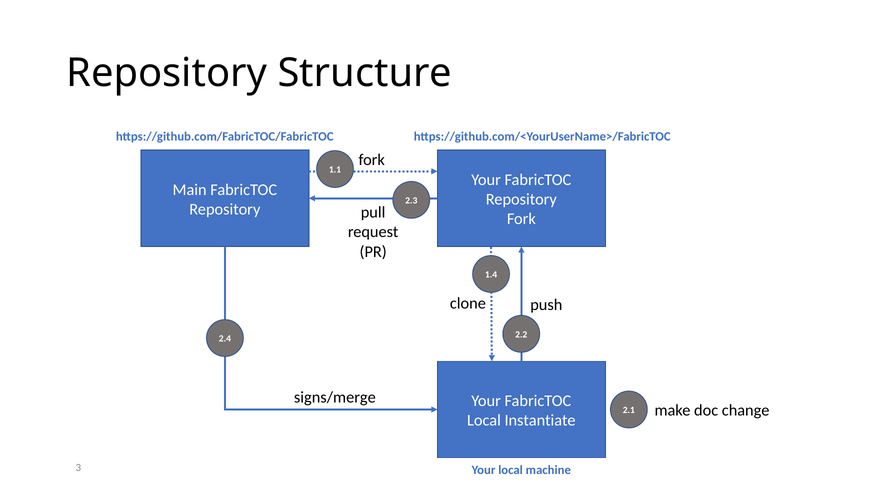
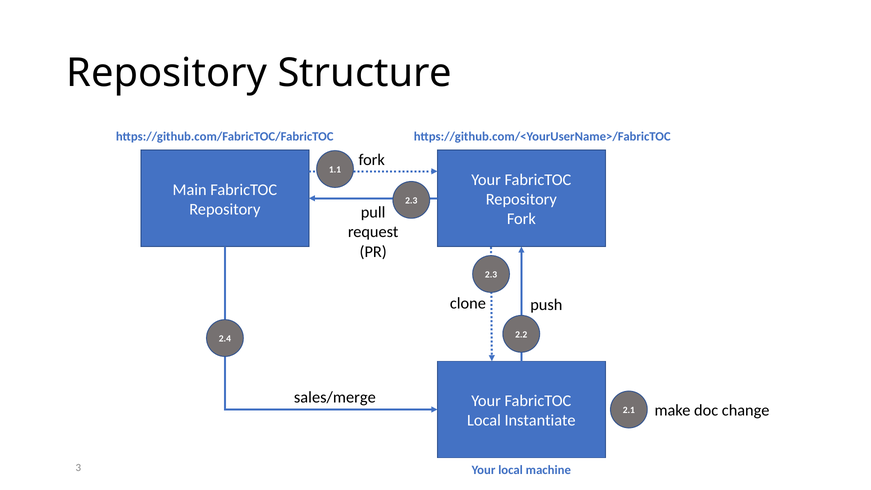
1.4: 1.4 -> 2.3 (491, 275)
signs/merge: signs/merge -> sales/merge (335, 397)
